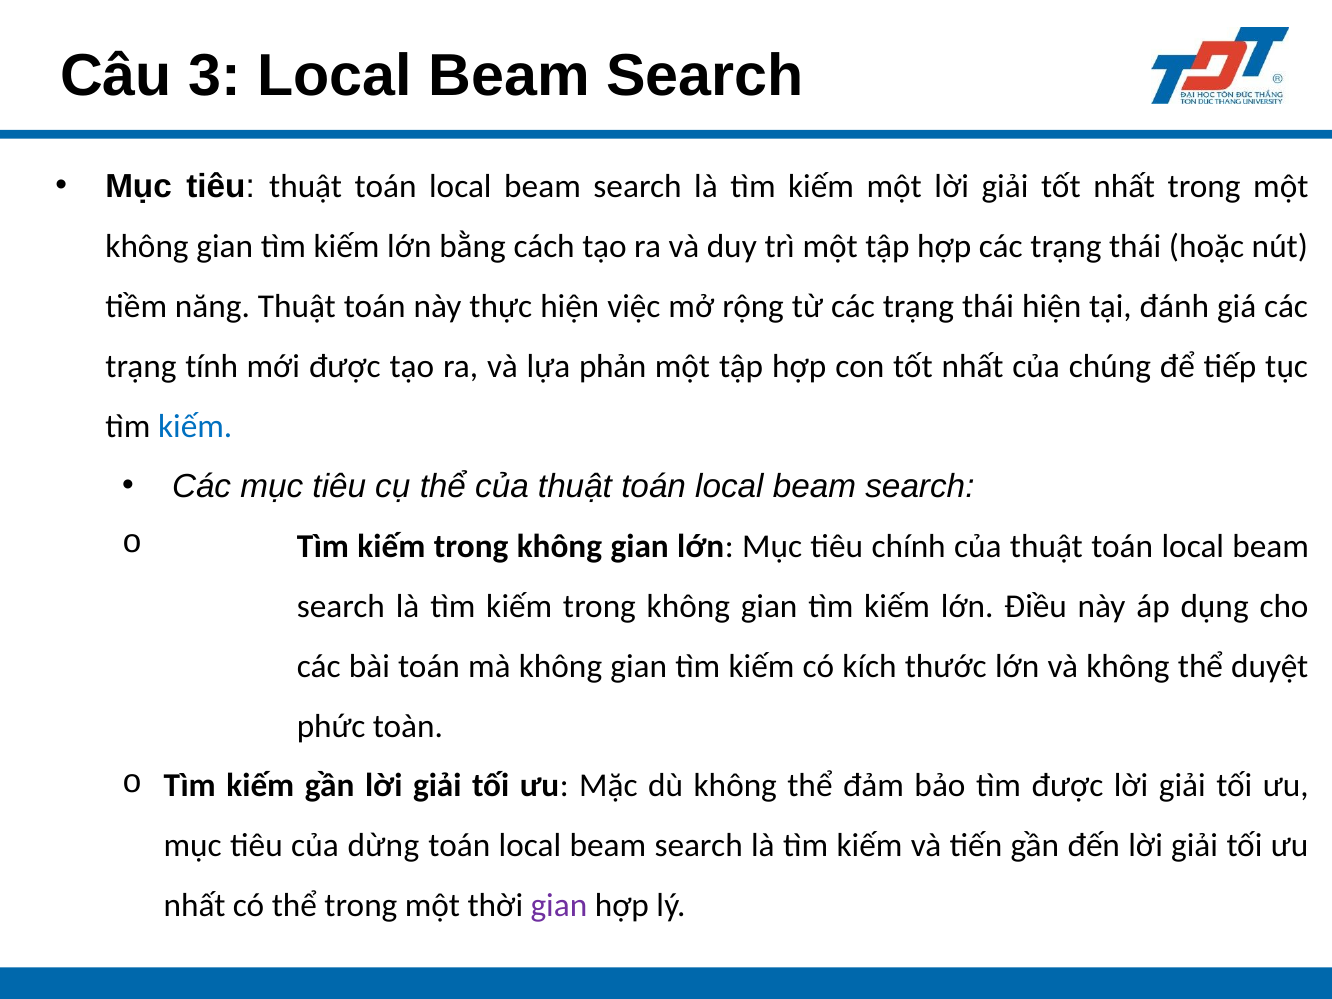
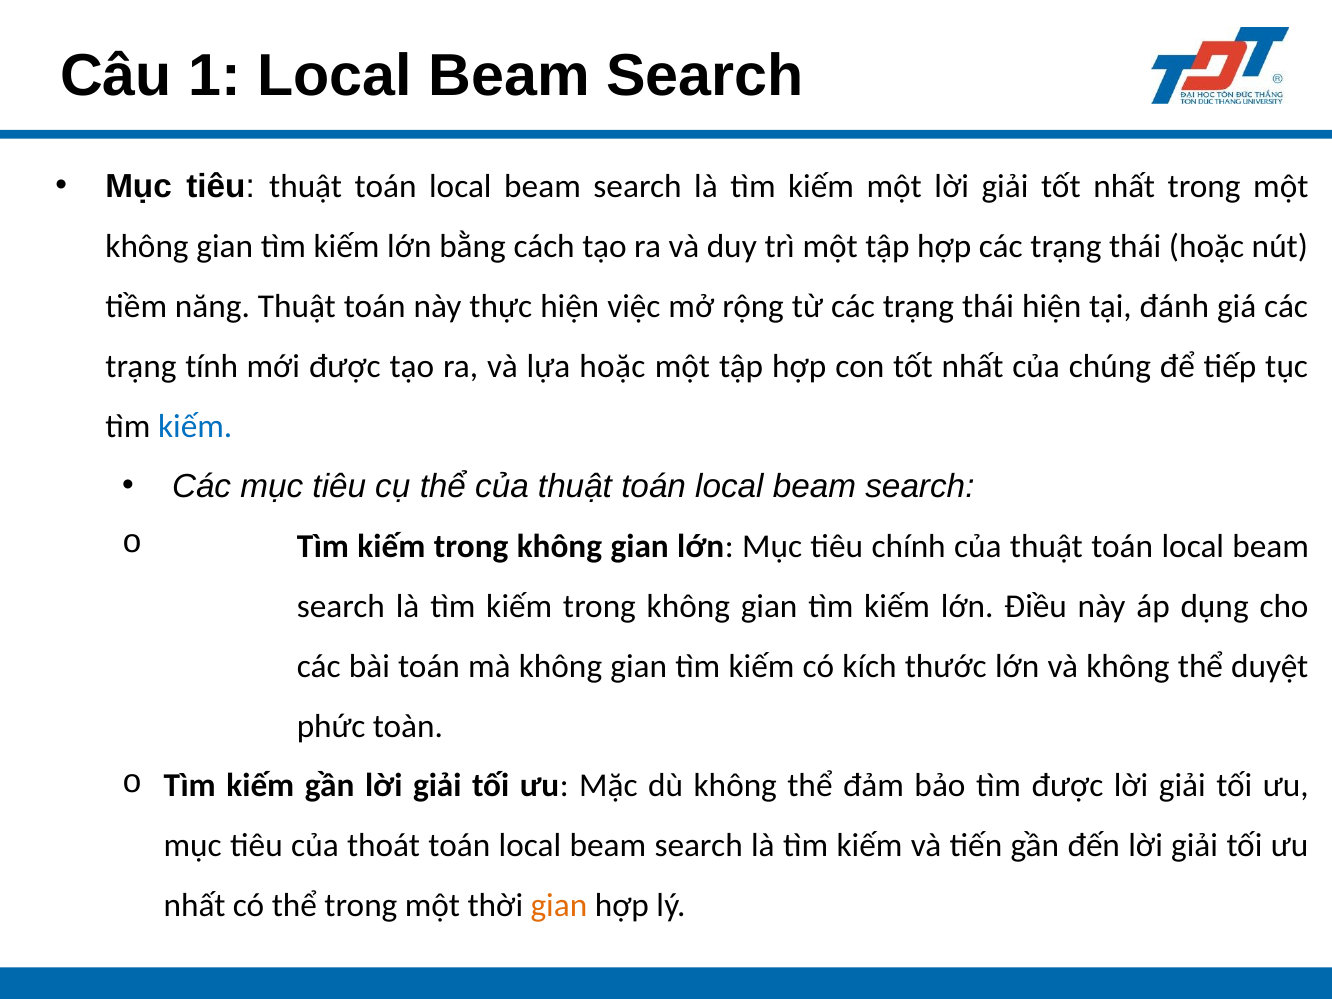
3: 3 -> 1 (215, 76)
lựa phản: phản -> hoặc (612, 366)
dừng: dừng -> thoát (384, 846)
gian colour: purple -> orange (559, 906)
